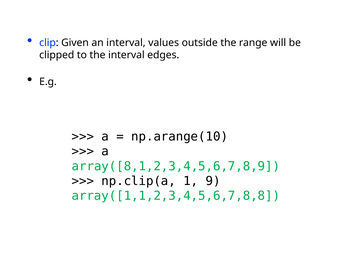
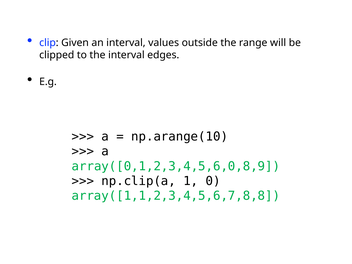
array([8,1,2,3,4,5,6,7,8,9: array([8,1,2,3,4,5,6,7,8,9 -> array([0,1,2,3,4,5,6,0,8,9 (176, 166)
9: 9 -> 0 (213, 181)
